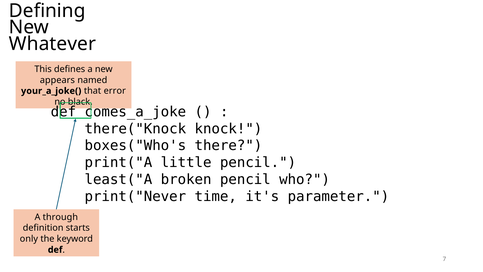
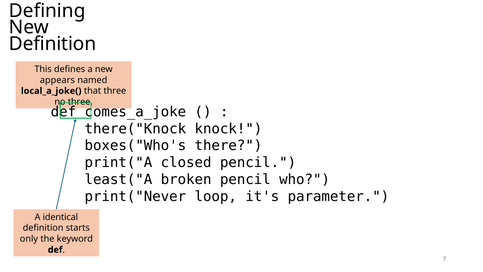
Whatever: Whatever -> Definition (53, 44)
your_a_joke(: your_a_joke( -> local_a_joke( (51, 91)
that error: error -> three (115, 91)
no black: black -> three (80, 102)
little: little -> closed (186, 162)
time: time -> loop (216, 196)
through: through -> identical (60, 217)
